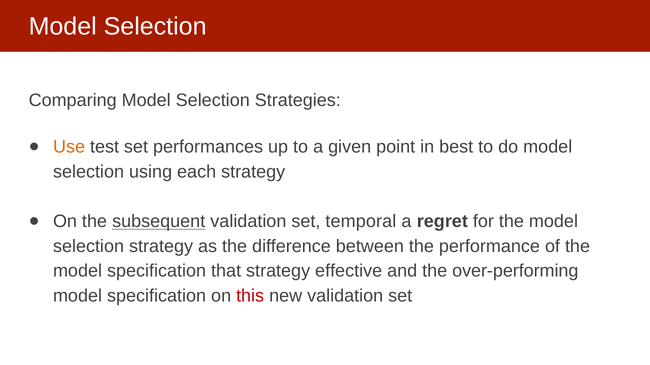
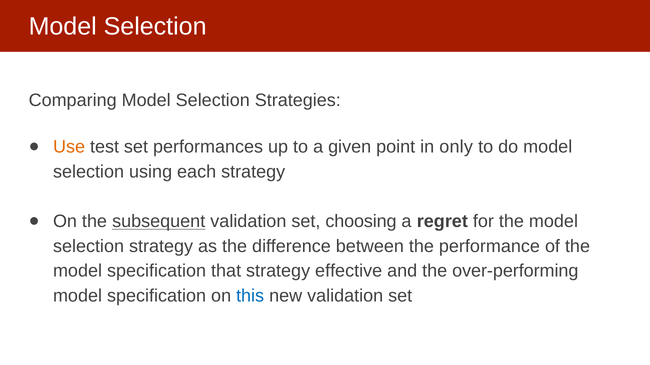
best: best -> only (456, 147)
temporal: temporal -> choosing (361, 222)
this colour: red -> blue (250, 296)
